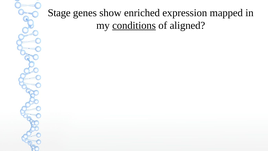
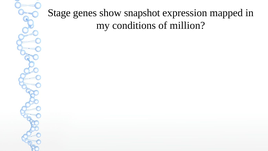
enriched: enriched -> snapshot (142, 13)
conditions underline: present -> none (134, 25)
aligned: aligned -> million (187, 25)
